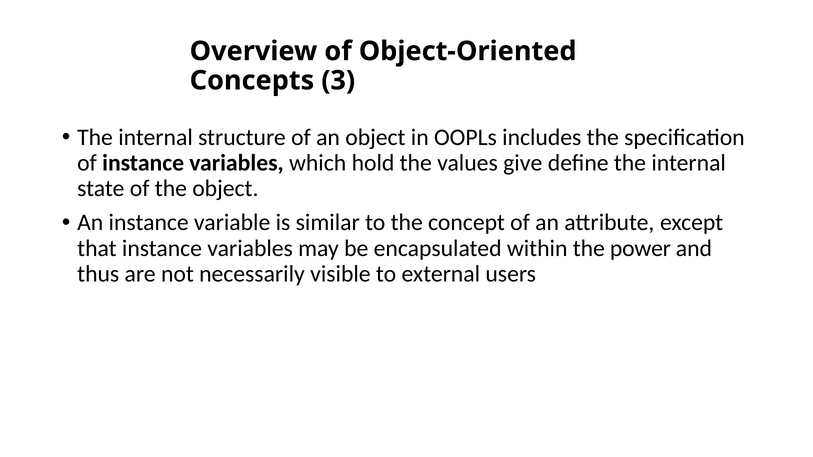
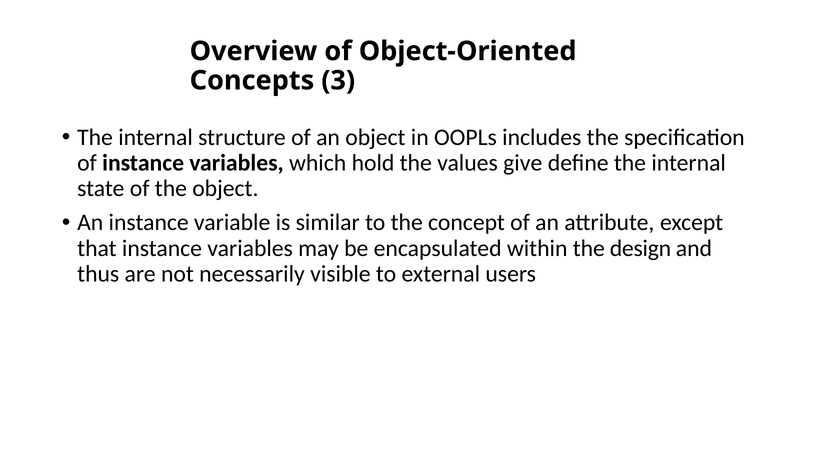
power: power -> design (640, 248)
